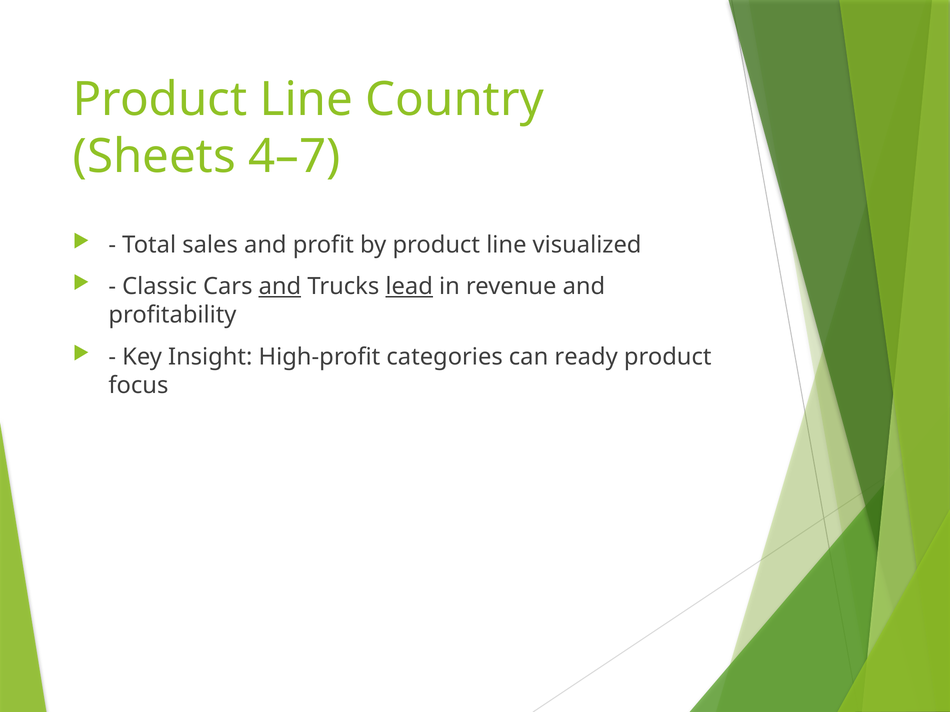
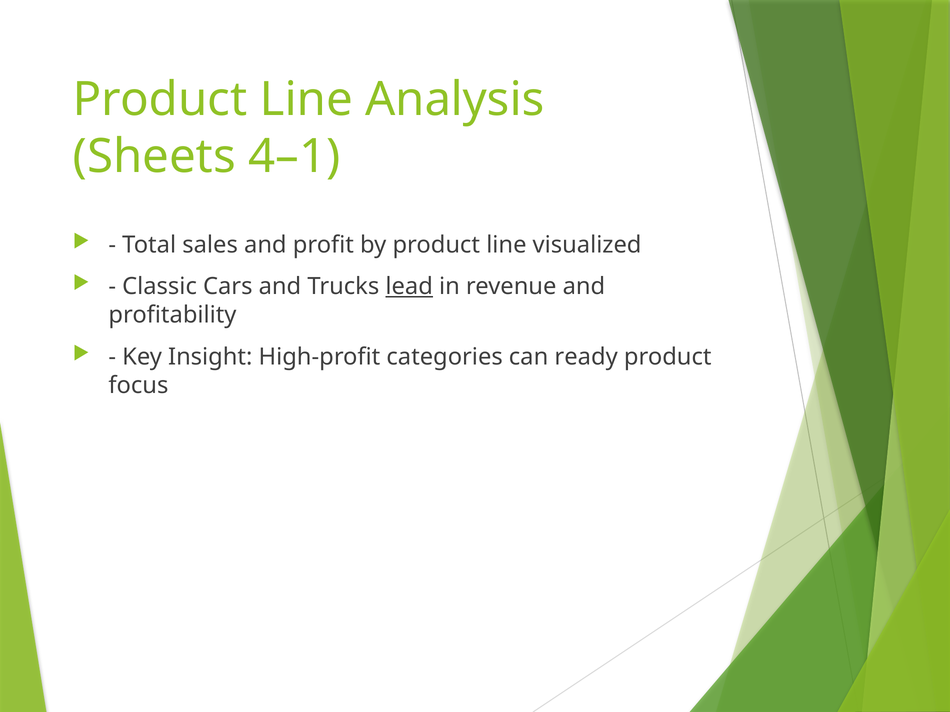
Country: Country -> Analysis (455, 100)
4–7: 4–7 -> 4–1 (294, 157)
and underline: present -> none (280, 287)
